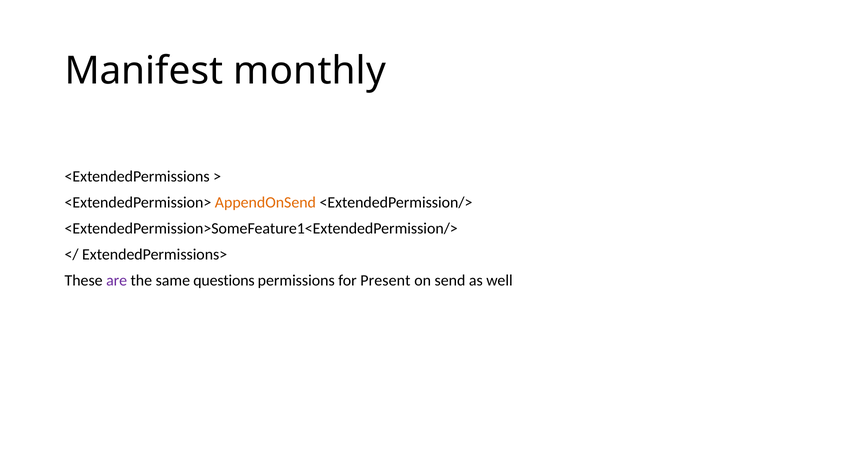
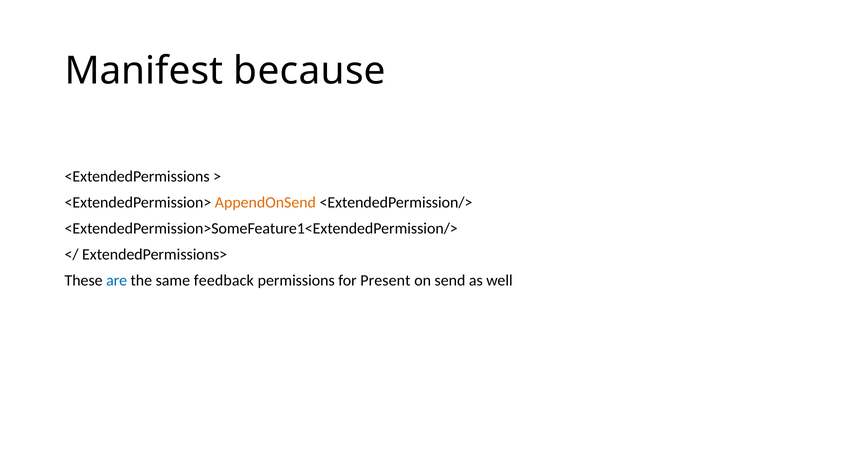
monthly: monthly -> because (310, 71)
are colour: purple -> blue (117, 281)
questions: questions -> feedback (224, 281)
